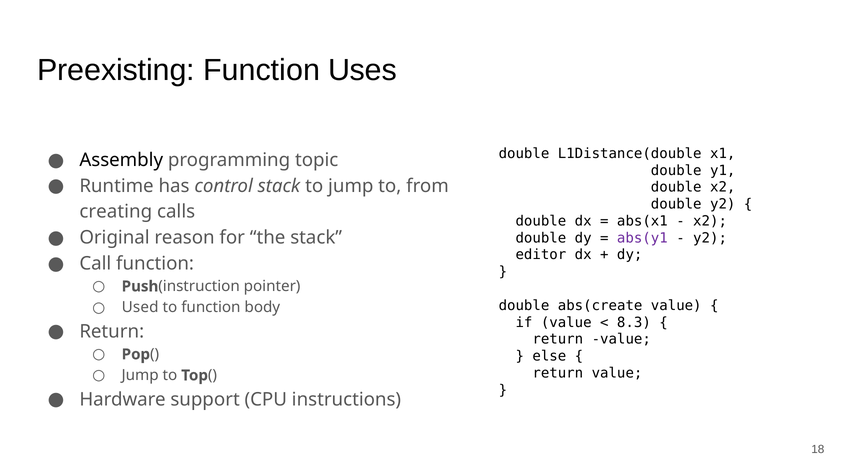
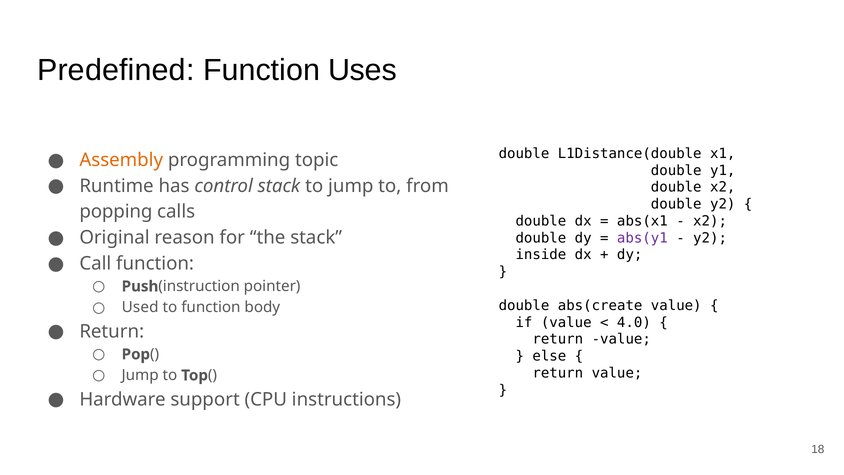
Preexisting: Preexisting -> Predefined (116, 70)
Assembly colour: black -> orange (121, 160)
creating: creating -> popping (116, 212)
editor: editor -> inside (541, 255)
8.3: 8.3 -> 4.0 (634, 322)
